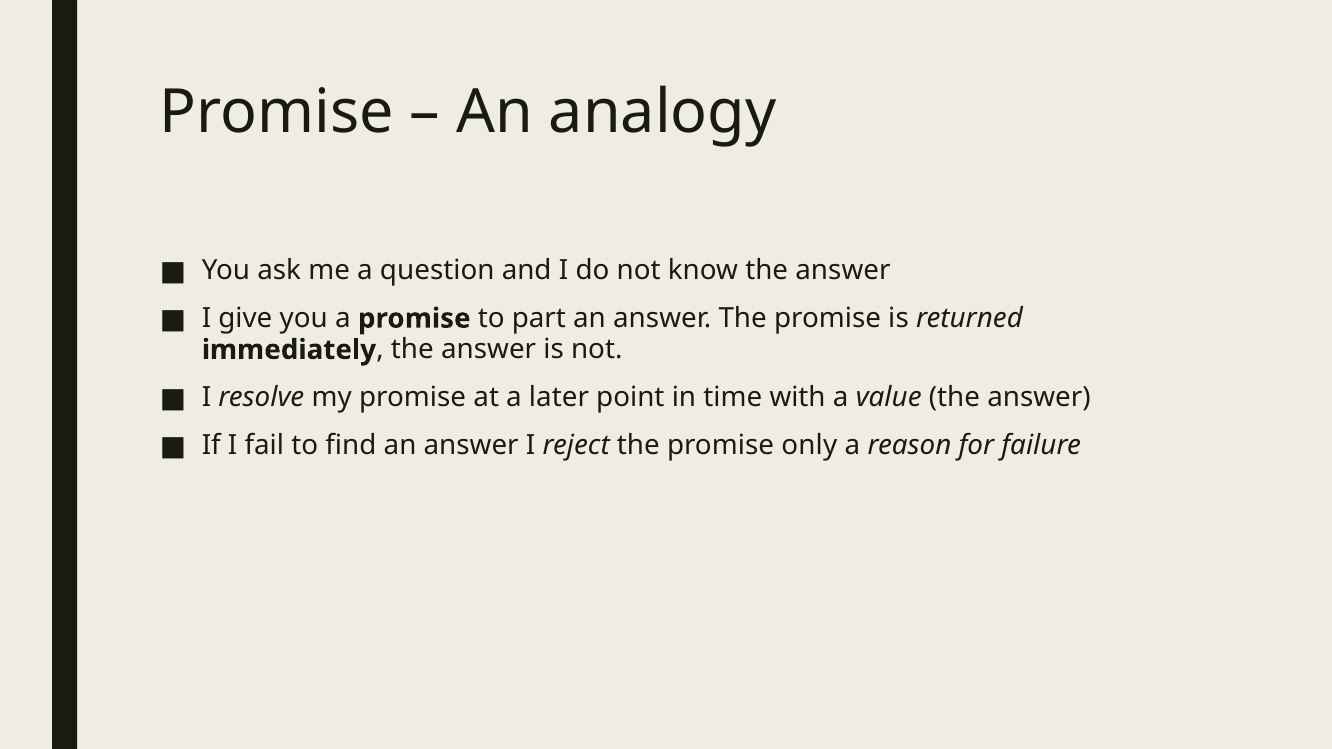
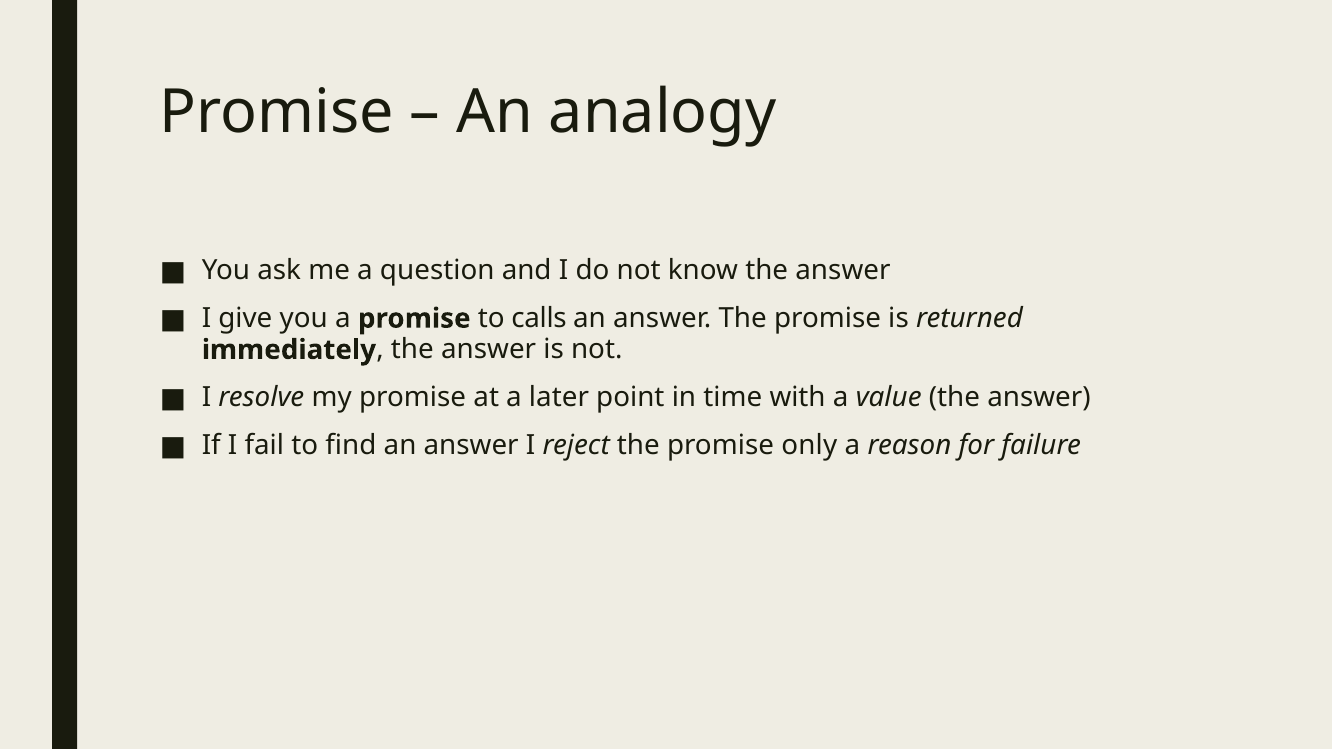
part: part -> calls (539, 319)
